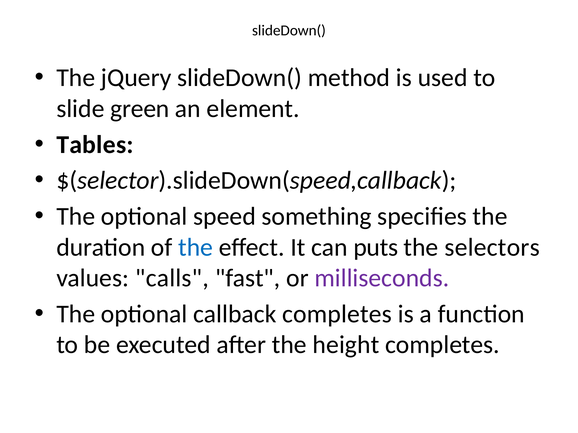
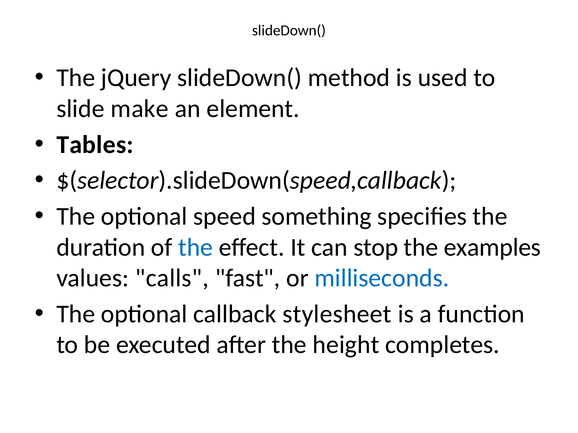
green: green -> make (140, 109)
puts: puts -> stop (376, 248)
selectors: selectors -> examples (492, 248)
milliseconds colour: purple -> blue (382, 278)
callback completes: completes -> stylesheet (337, 314)
